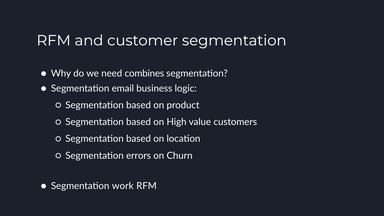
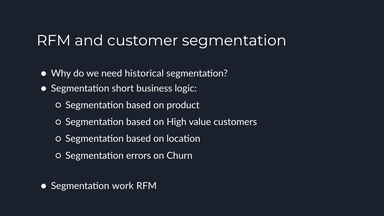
combines: combines -> historical (144, 73)
email: email -> short (123, 89)
